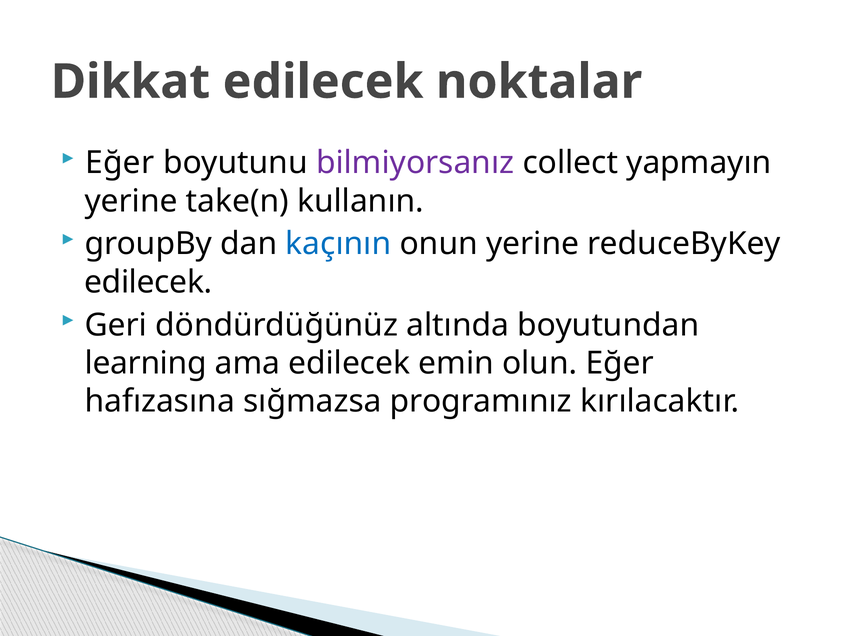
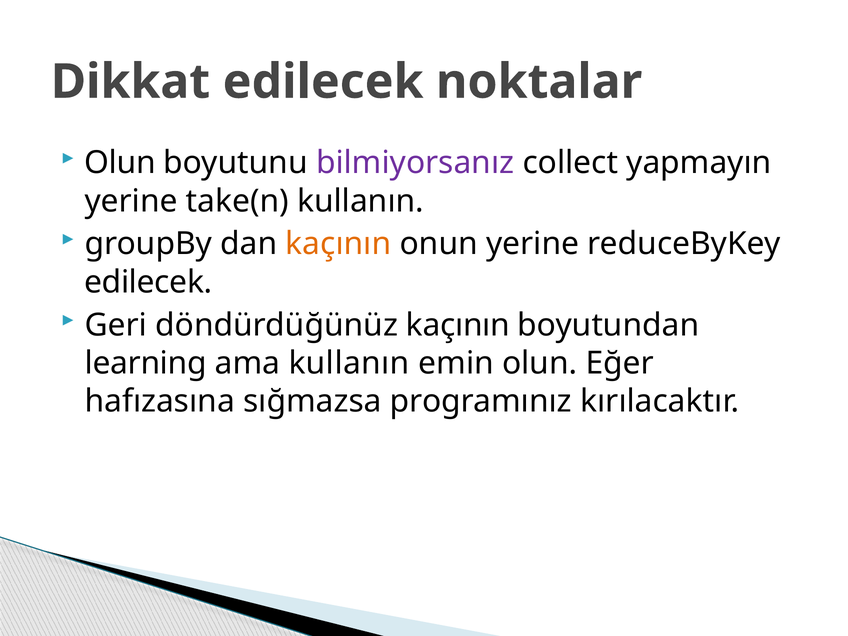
Eğer: Eğer -> Olun (120, 163)
kaçının colour: blue -> orange (338, 244)
döndürdüğünüz altında: altında -> kaçının (458, 325)
ama edilecek: edilecek -> kullanın (349, 363)
